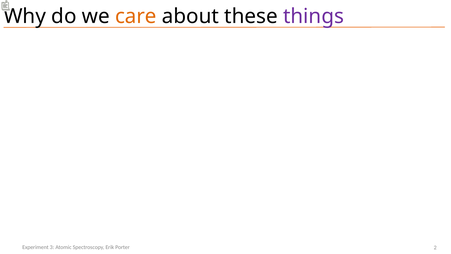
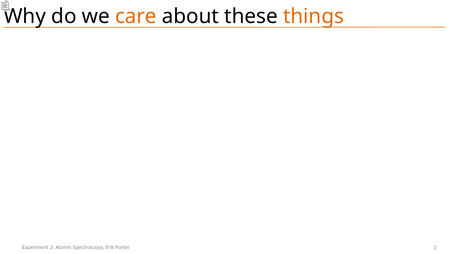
things colour: purple -> orange (314, 16)
